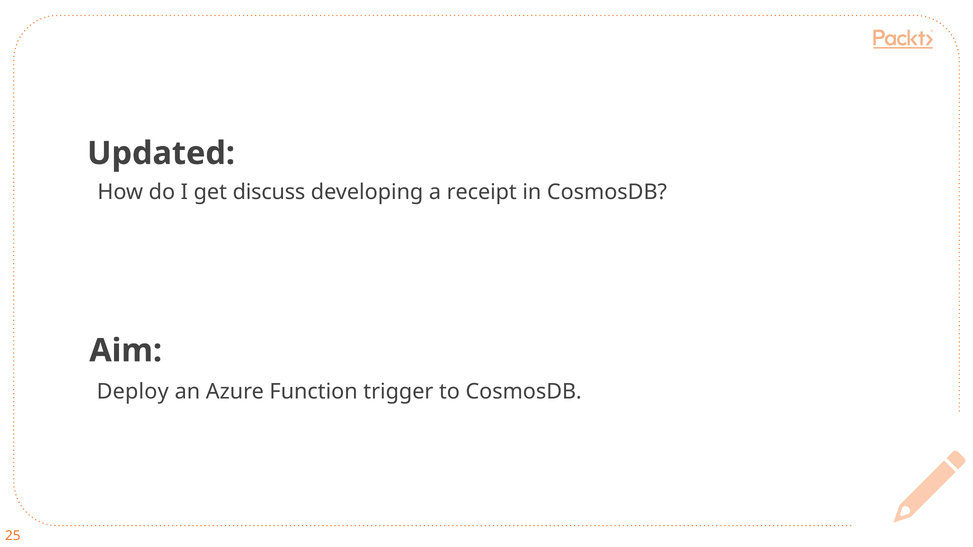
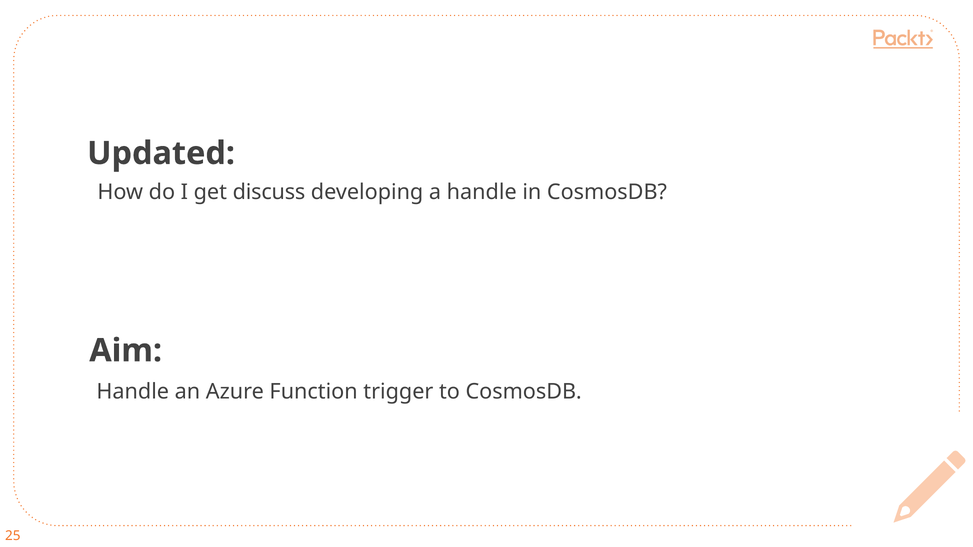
a receipt: receipt -> handle (482, 192)
Deploy: Deploy -> Handle (133, 391)
